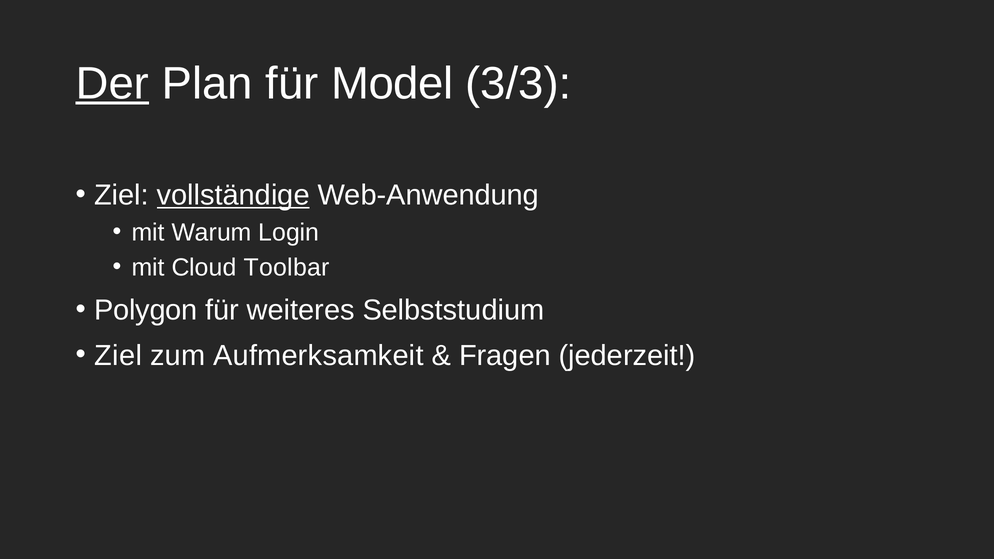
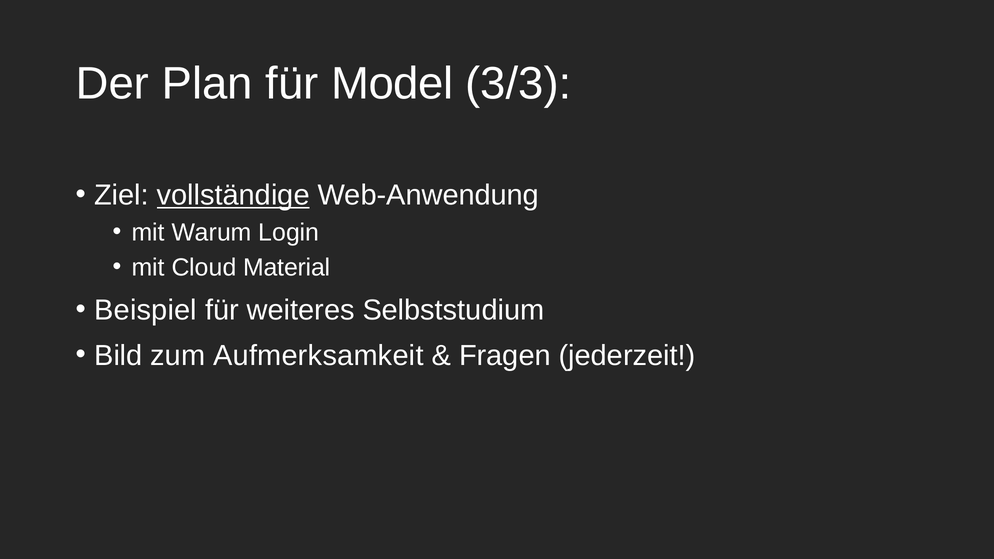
Der underline: present -> none (112, 83)
Toolbar: Toolbar -> Material (287, 268)
Polygon: Polygon -> Beispiel (146, 310)
Ziel: Ziel -> Bild (118, 356)
